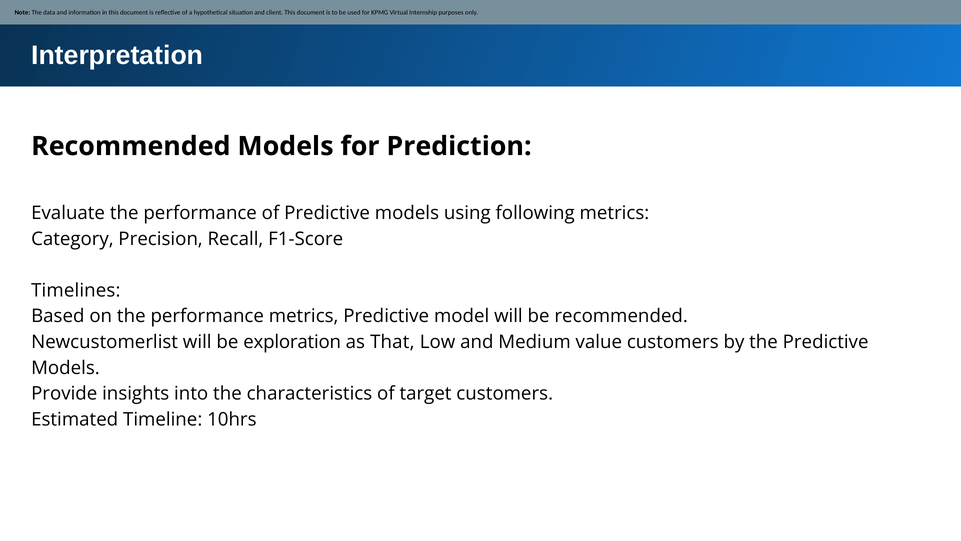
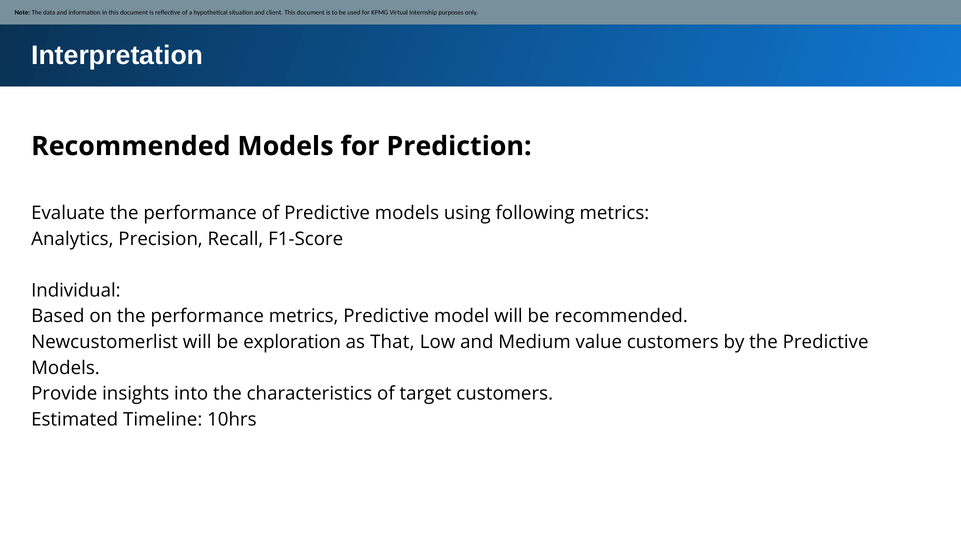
Category: Category -> Analytics (72, 239)
Timelines: Timelines -> Individual (76, 290)
